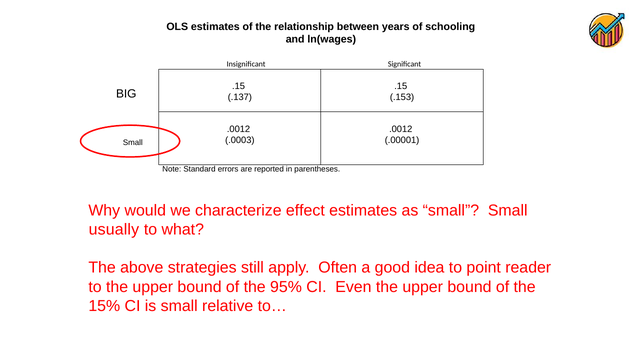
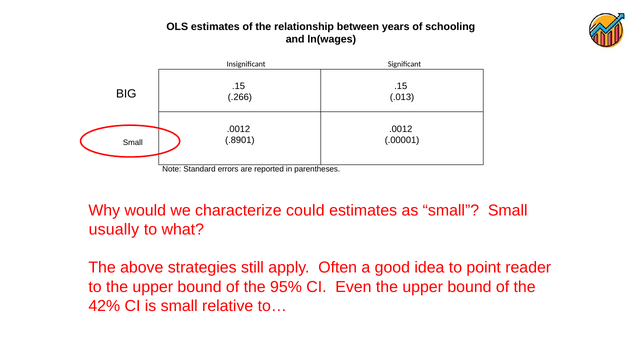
.137: .137 -> .266 (240, 97)
.153: .153 -> .013 (402, 97)
.0003: .0003 -> .8901 (240, 140)
effect: effect -> could (305, 211)
15%: 15% -> 42% (104, 306)
